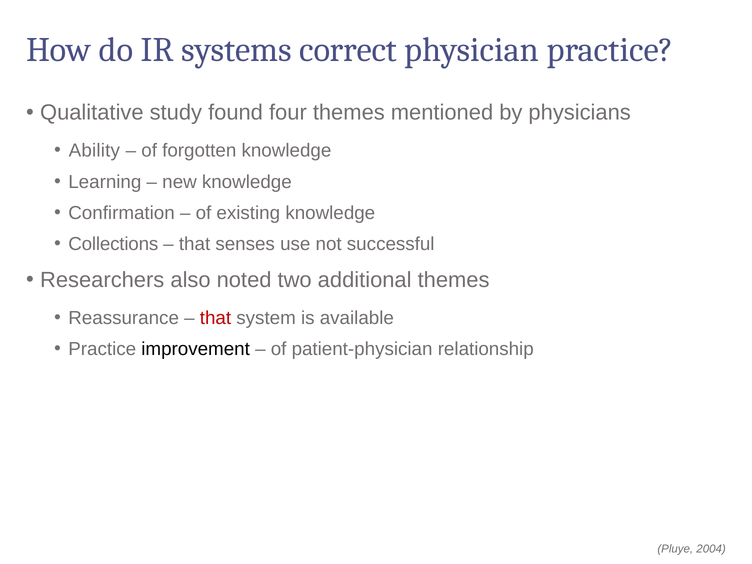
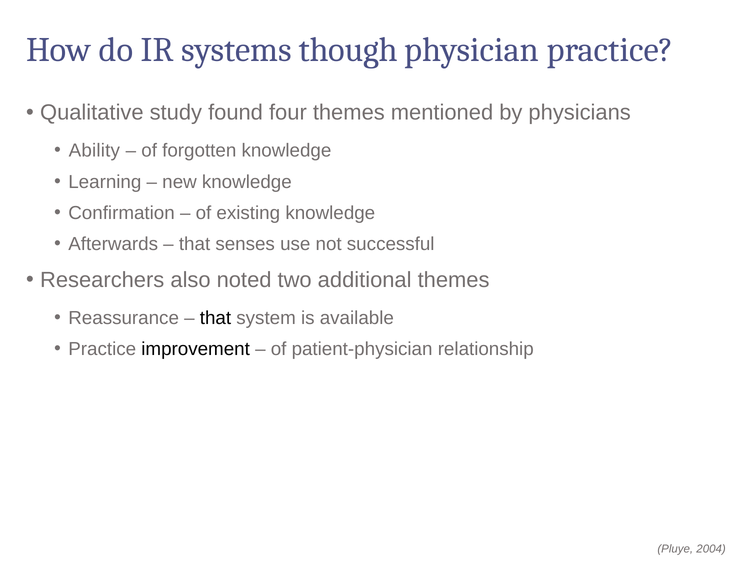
correct: correct -> though (348, 50)
Collections: Collections -> Afterwards (113, 244)
that colour: red -> black (215, 318)
